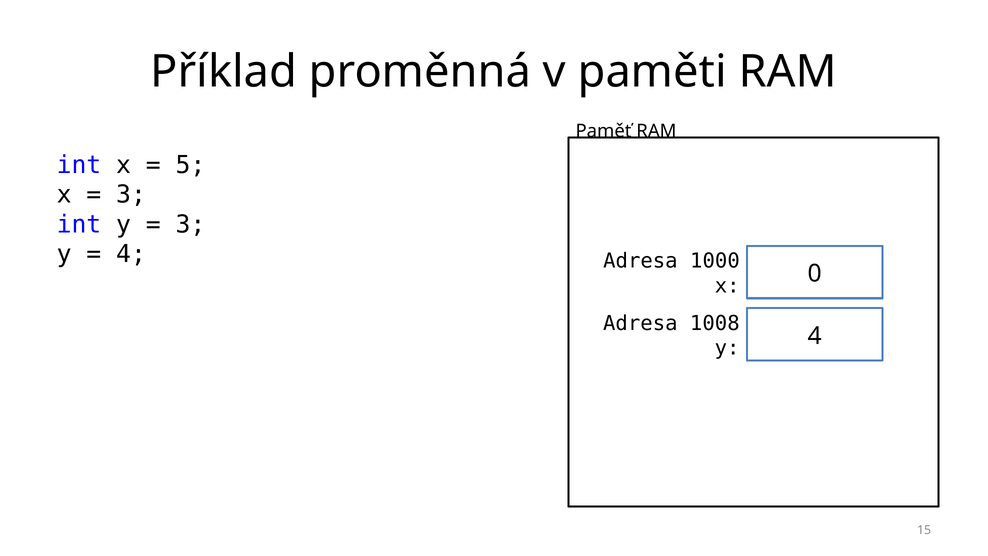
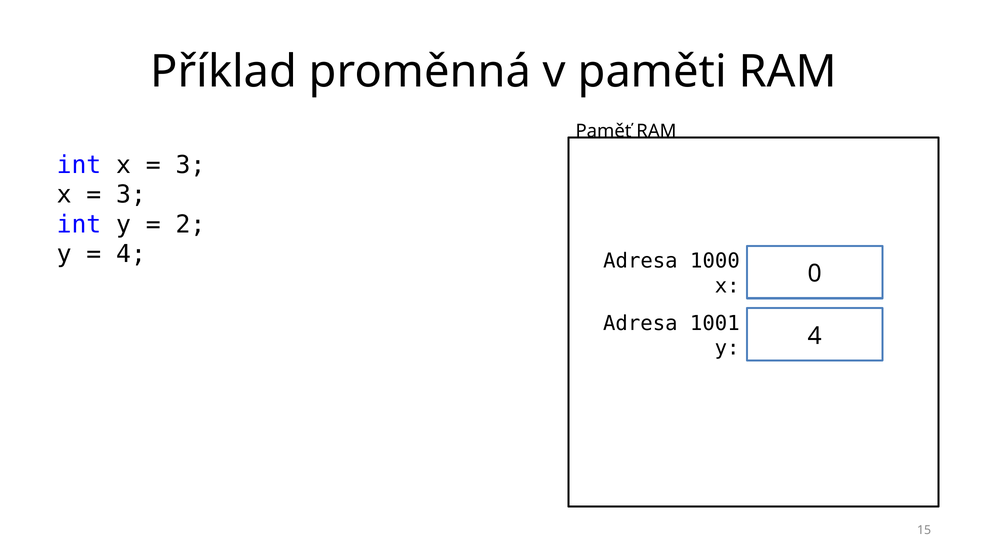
5: 5 -> 3 (190, 165)
3: 3 -> 2 (190, 224)
1008: 1008 -> 1001 (715, 323)
